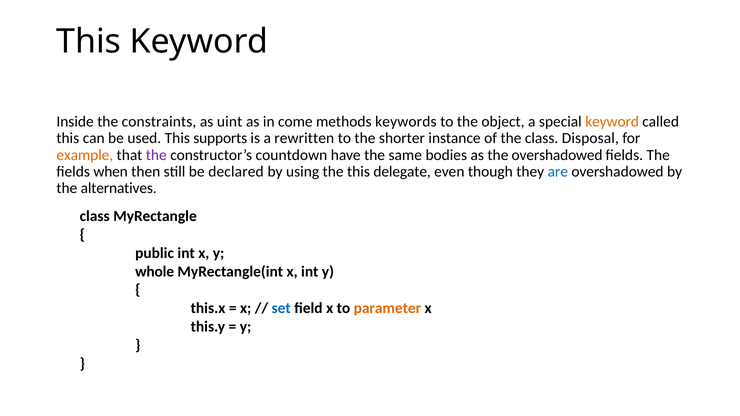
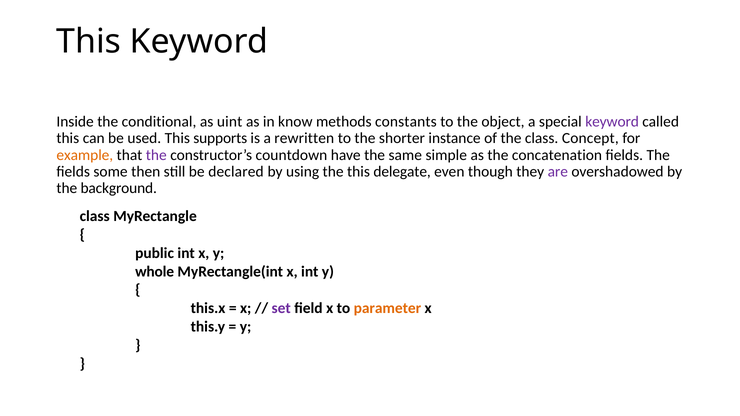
constraints: constraints -> conditional (159, 122)
come: come -> know (295, 122)
keywords: keywords -> constants (406, 122)
keyword colour: orange -> purple (612, 122)
Disposal: Disposal -> Concept (590, 138)
bodies: bodies -> simple (446, 155)
the overshadowed: overshadowed -> concatenation (557, 155)
when: when -> some (111, 172)
are colour: blue -> purple (558, 172)
alternatives: alternatives -> background (119, 188)
set colour: blue -> purple (281, 309)
